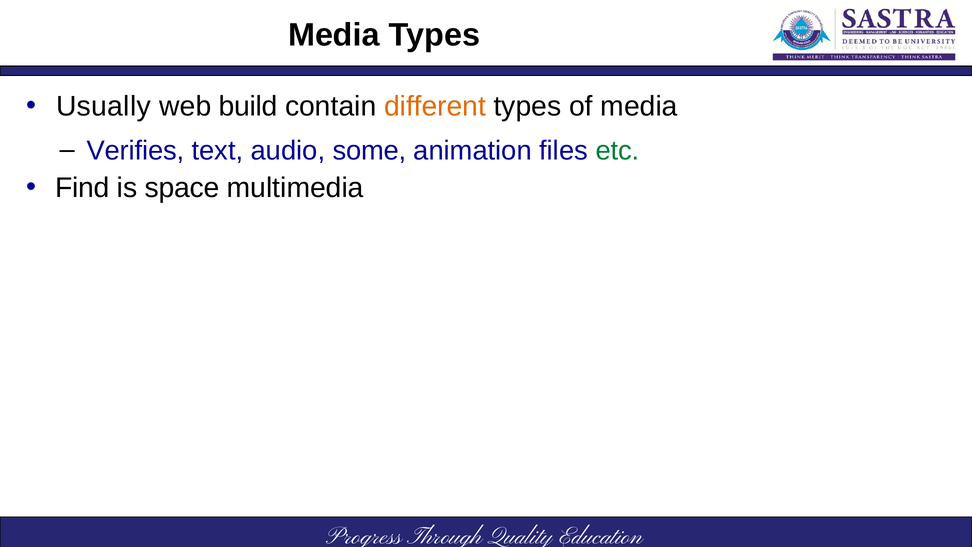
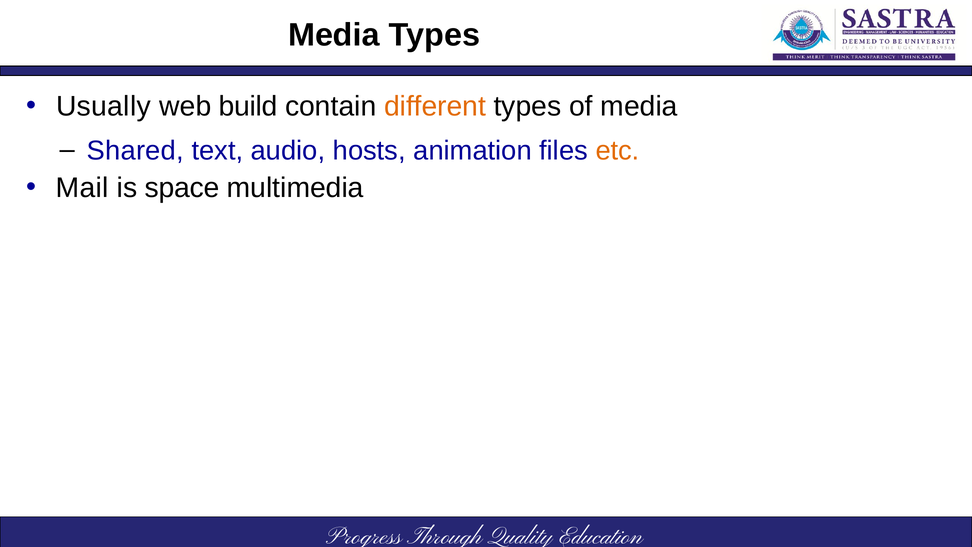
Verifies: Verifies -> Shared (135, 150)
some: some -> hosts (369, 150)
etc colour: green -> orange (618, 150)
Find: Find -> Mail (82, 188)
